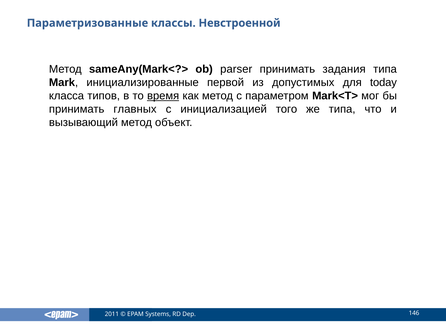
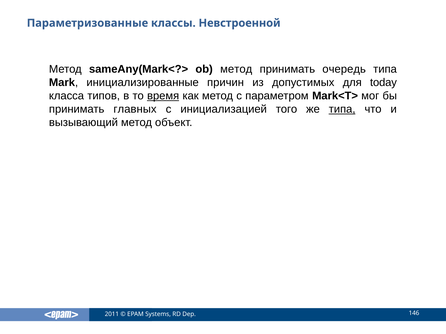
ob parser: parser -> метод (236, 69)
задания: задания -> очередь (344, 69)
первой: первой -> причин (226, 83)
типа underline: none -> present (342, 109)
